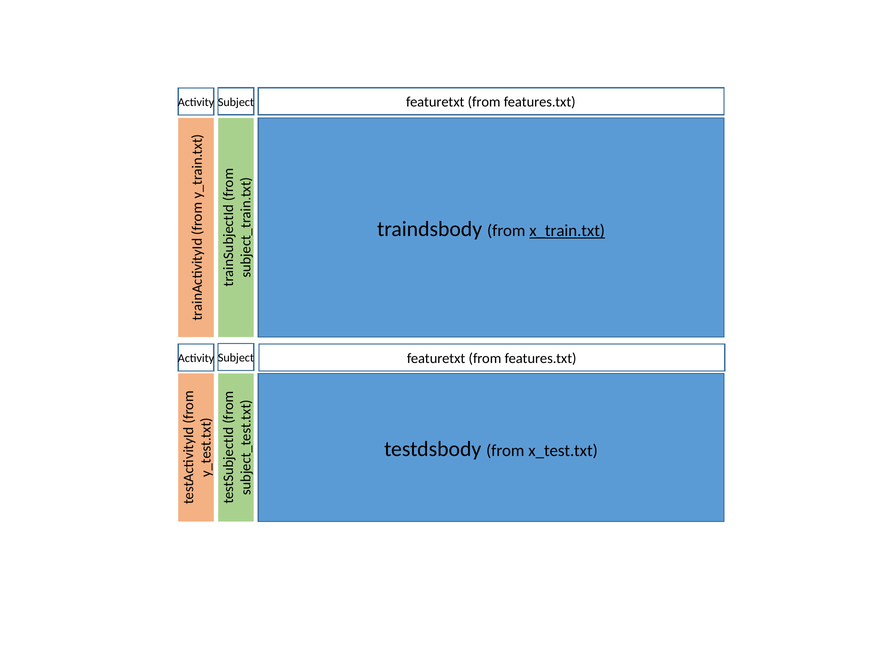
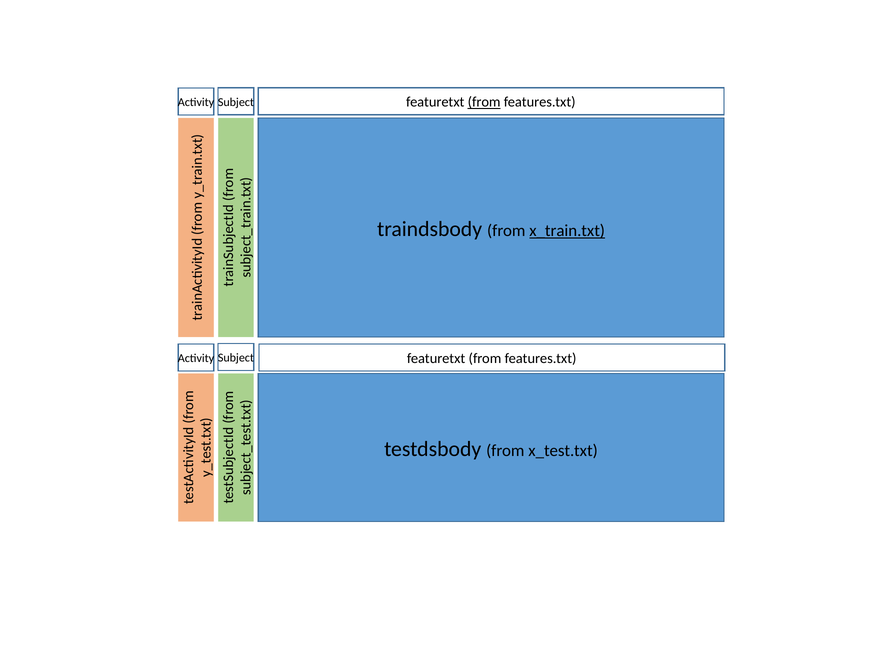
from underline: none -> present (484, 102)
